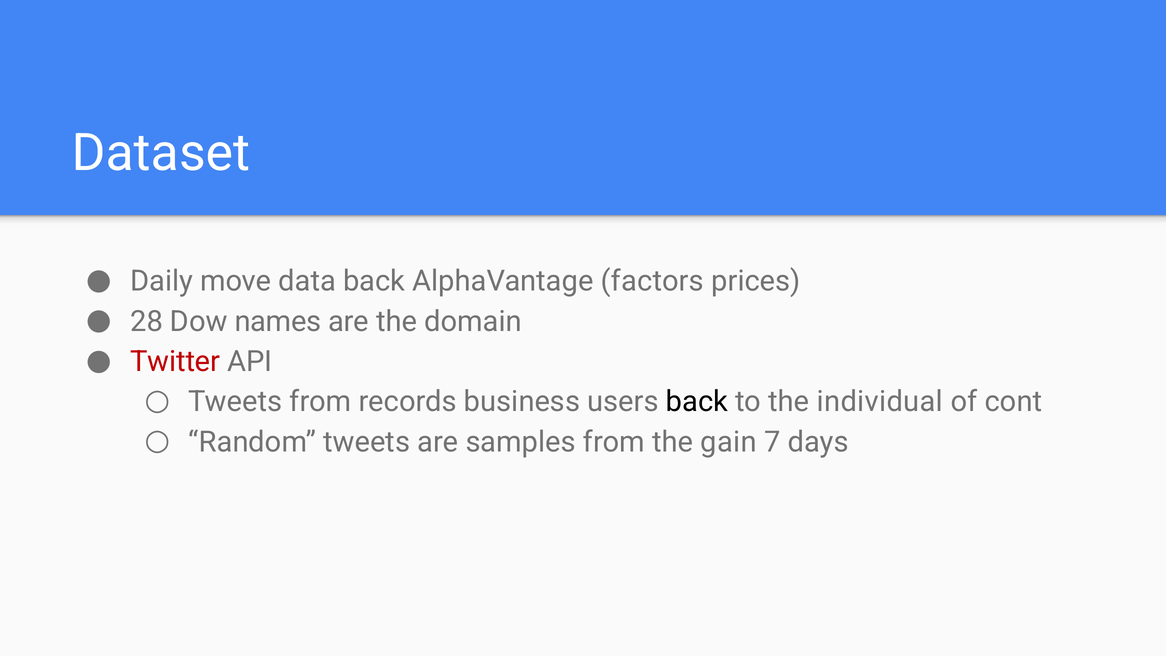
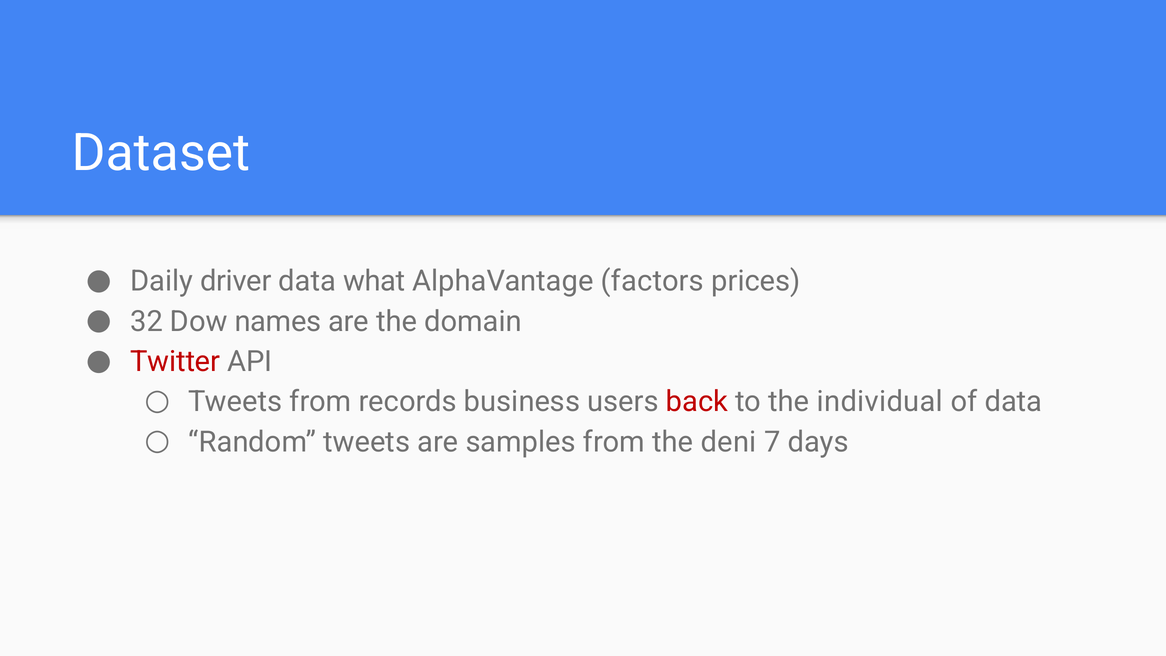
move: move -> driver (236, 281)
data back: back -> what (374, 281)
28: 28 -> 32 (147, 321)
back colour: black -> red (697, 402)
of cont: cont -> data (1013, 402)
gain: gain -> deni (729, 442)
